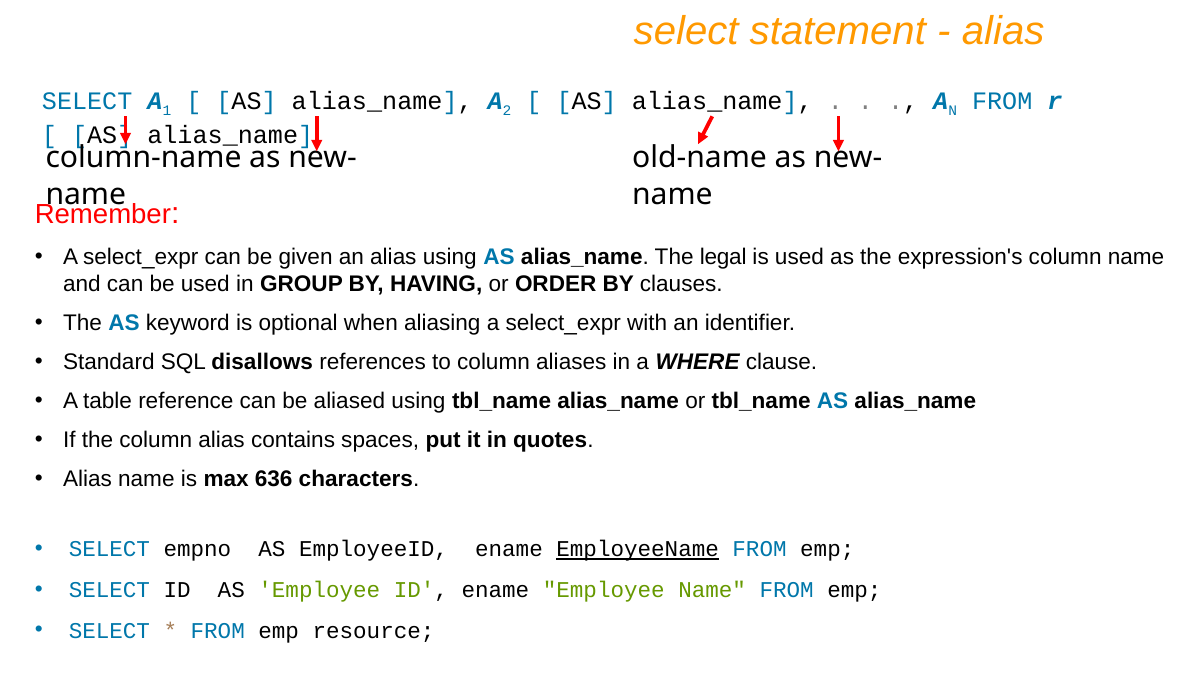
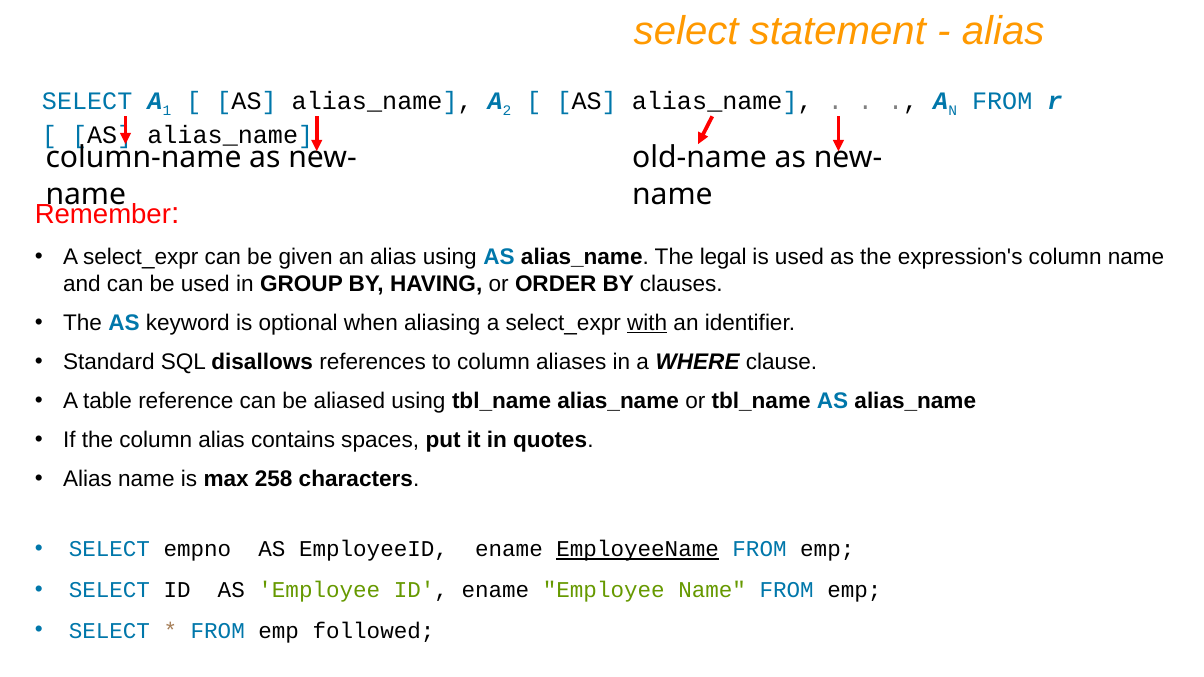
with underline: none -> present (647, 323)
636: 636 -> 258 (274, 480)
resource: resource -> followed (374, 631)
